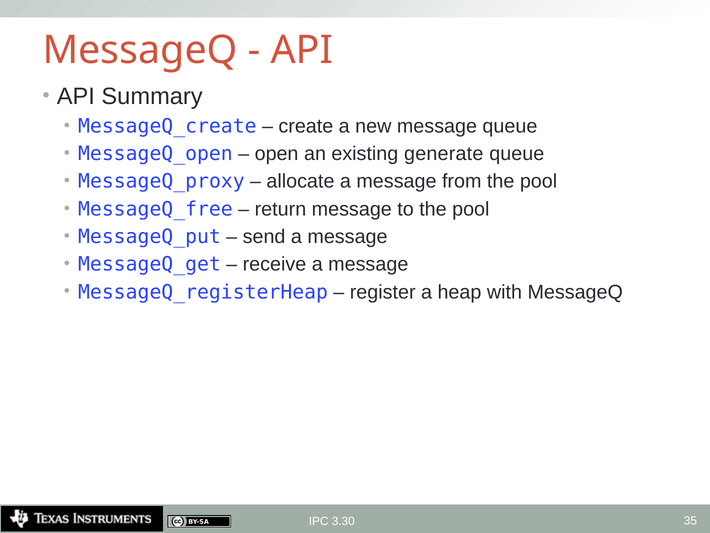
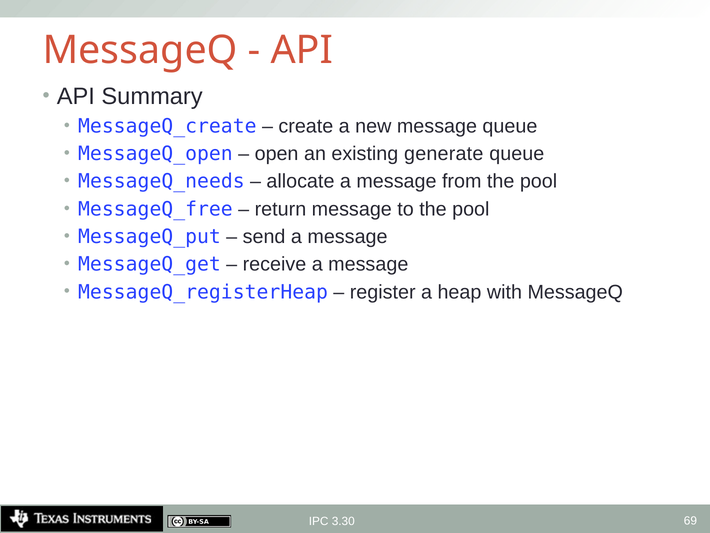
MessageQ_proxy: MessageQ_proxy -> MessageQ_needs (161, 181)
35: 35 -> 69 (690, 521)
